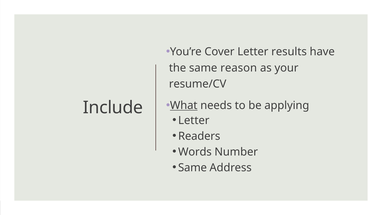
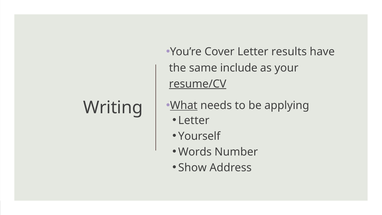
reason: reason -> include (239, 68)
resume/CV underline: none -> present (198, 84)
Include: Include -> Writing (113, 107)
Readers: Readers -> Yourself (199, 136)
Same: Same -> Show (192, 168)
